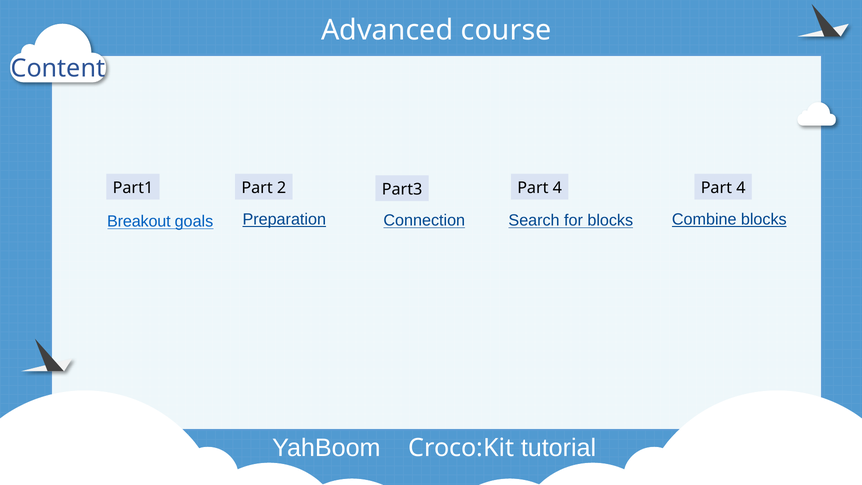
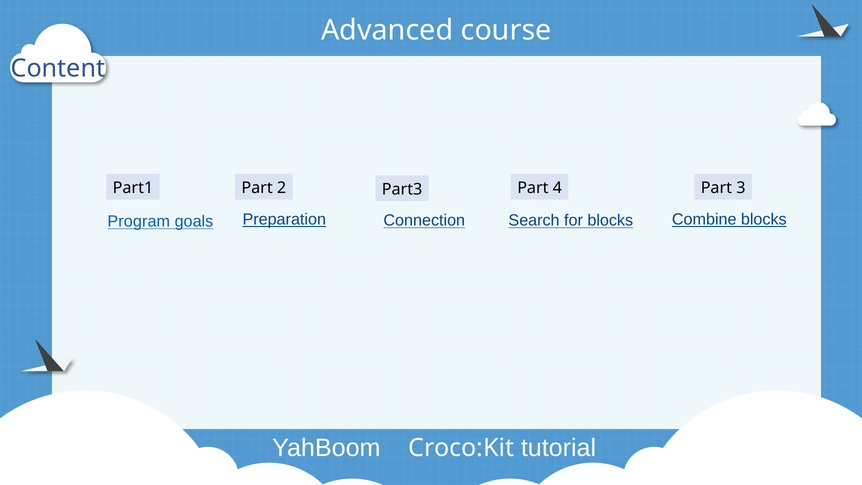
4: 4 -> 3 (741, 188)
Breakout: Breakout -> Program (139, 222)
